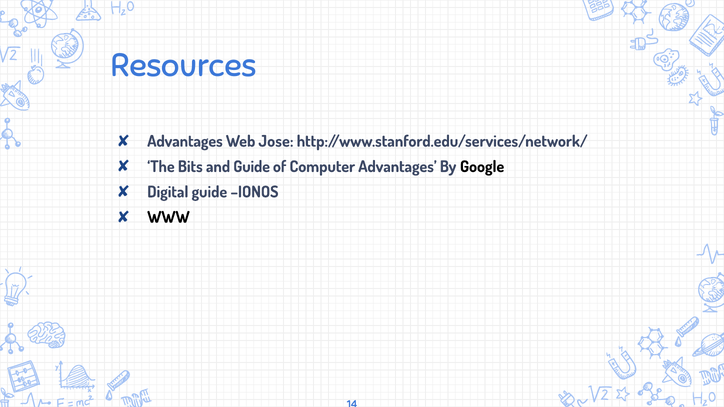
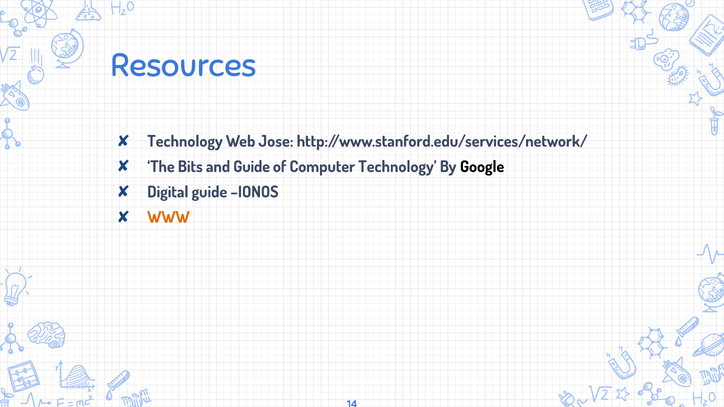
Advantages: Advantages -> Technology (185, 142)
Computer Advantages: Advantages -> Technology (397, 167)
WWW colour: black -> orange (168, 218)
